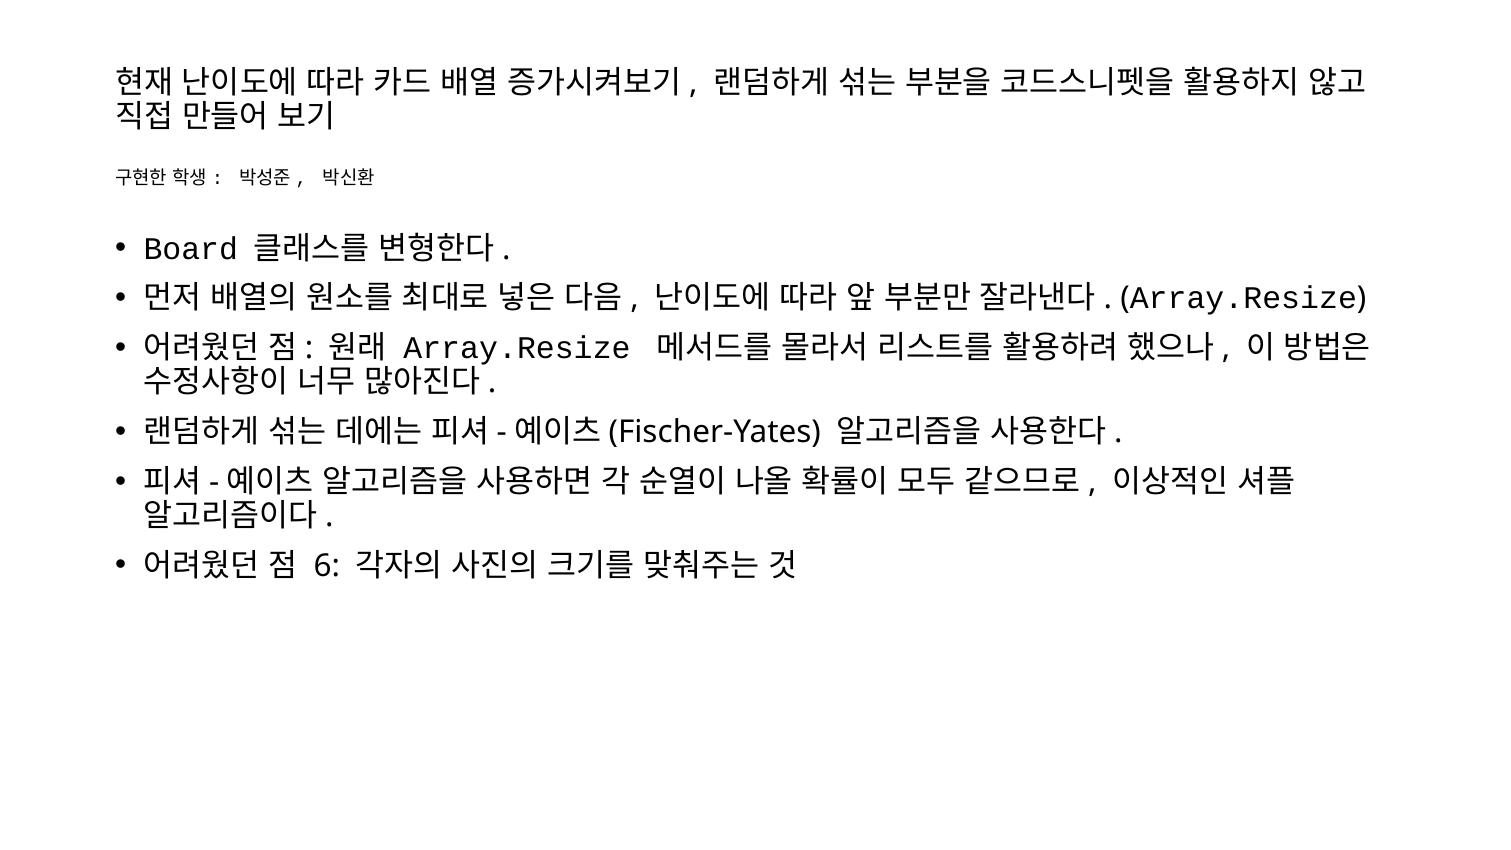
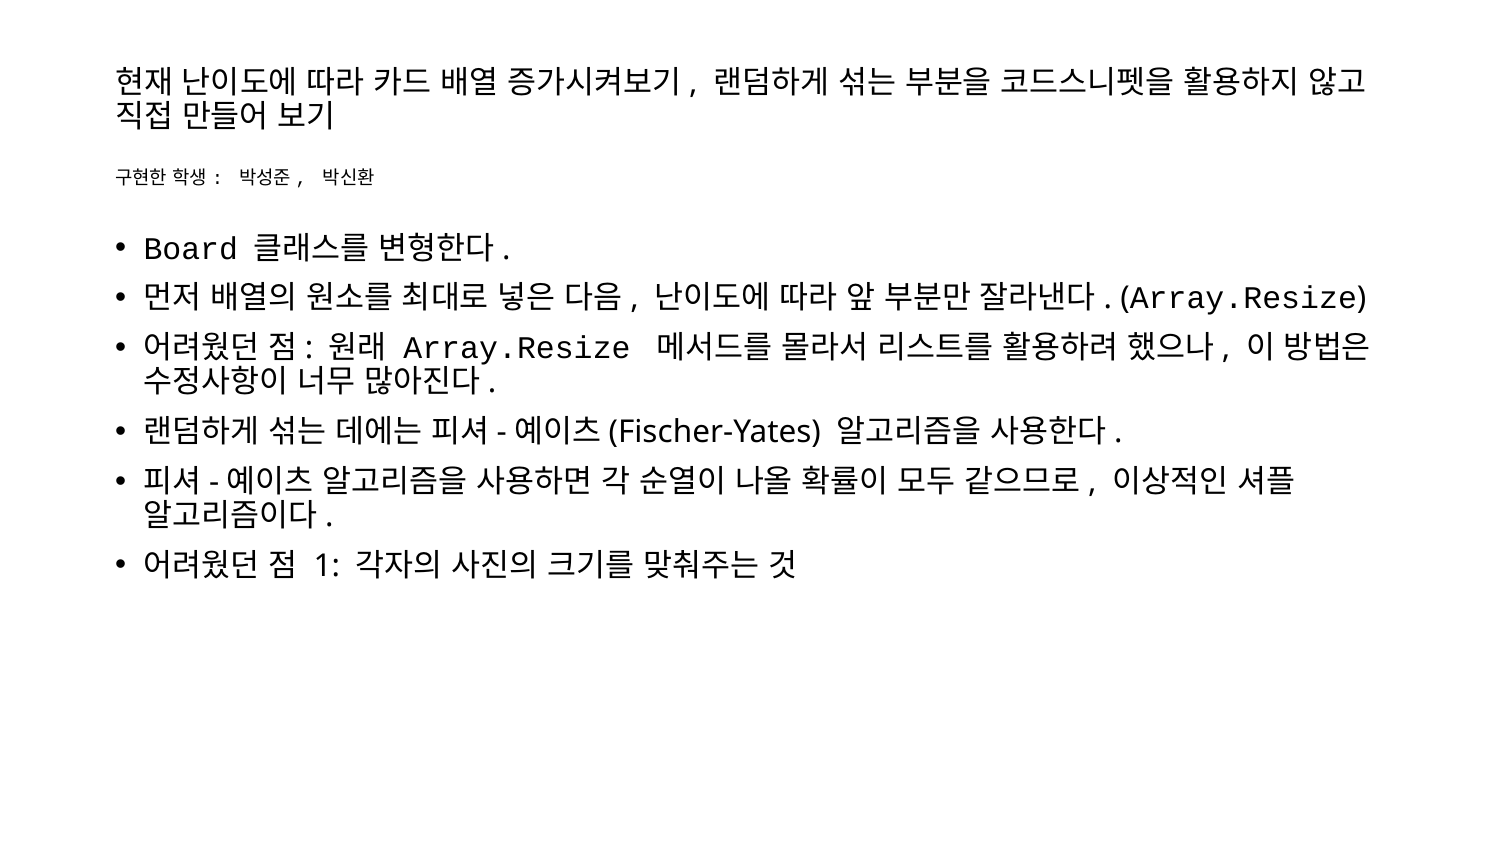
6: 6 -> 1 (327, 566)
